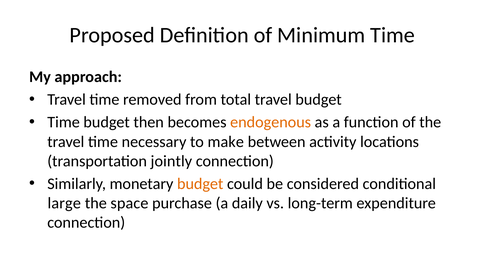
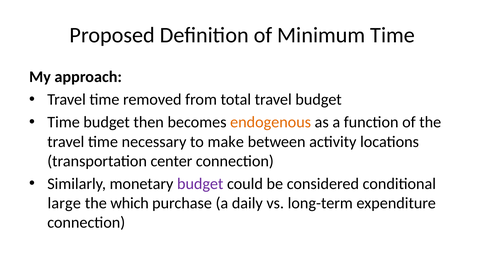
jointly: jointly -> center (171, 161)
budget colour: orange -> purple (200, 184)
space: space -> which (130, 203)
